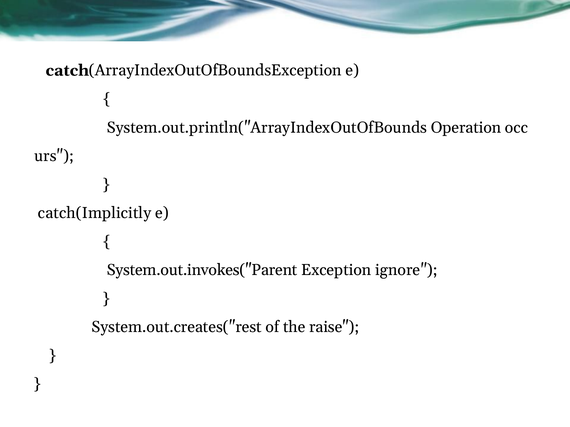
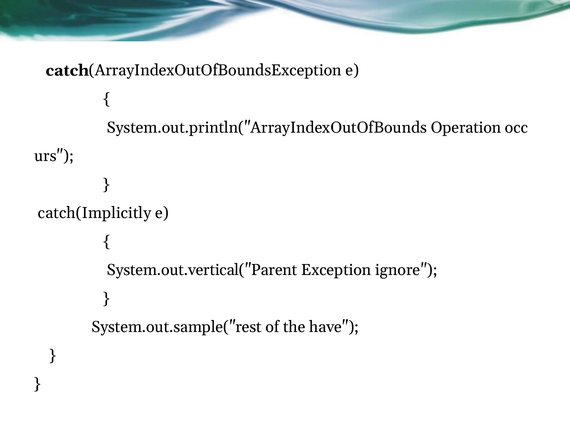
System.out.invokes("Parent: System.out.invokes("Parent -> System.out.vertical("Parent (202, 270)
System.out.creates("rest: System.out.creates("rest -> System.out.sample("rest (177, 327)
raise: raise -> have (334, 327)
